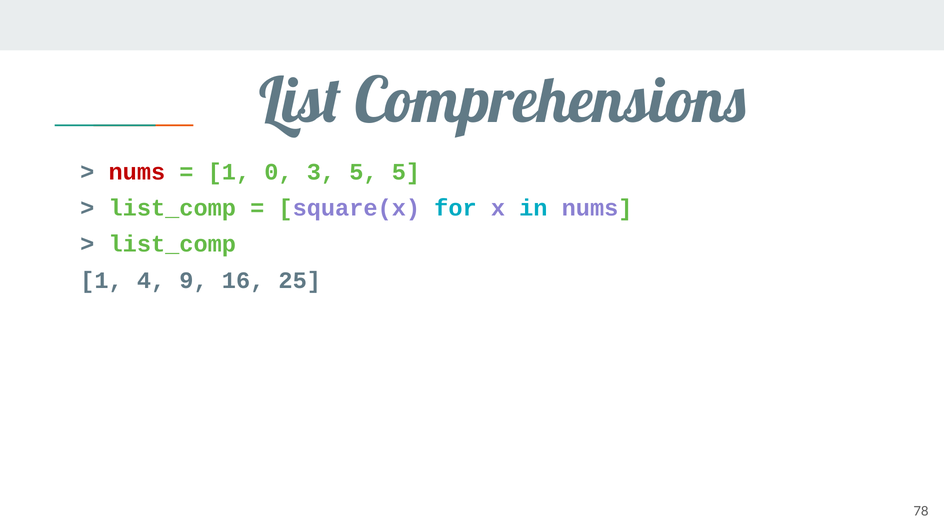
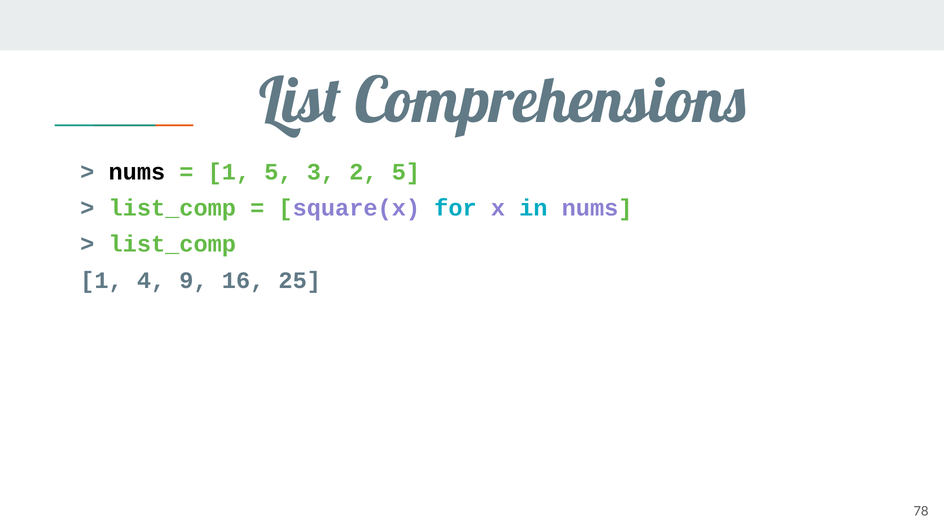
nums colour: red -> black (137, 172)
1 0: 0 -> 5 (278, 172)
3 5: 5 -> 2 (363, 172)
